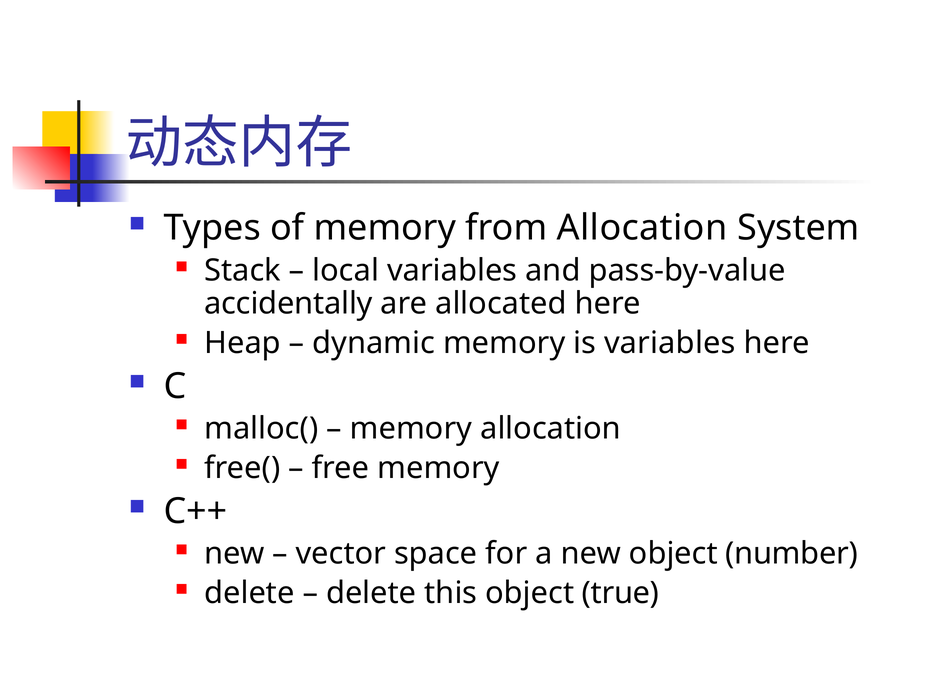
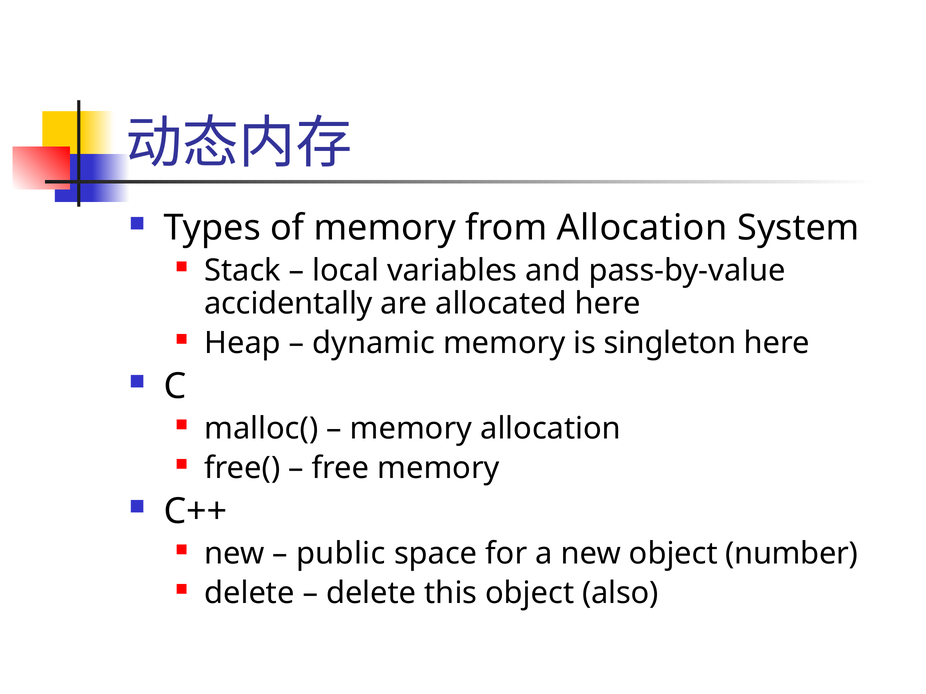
is variables: variables -> singleton (670, 343)
vector: vector -> public (341, 554)
true: true -> also (620, 593)
